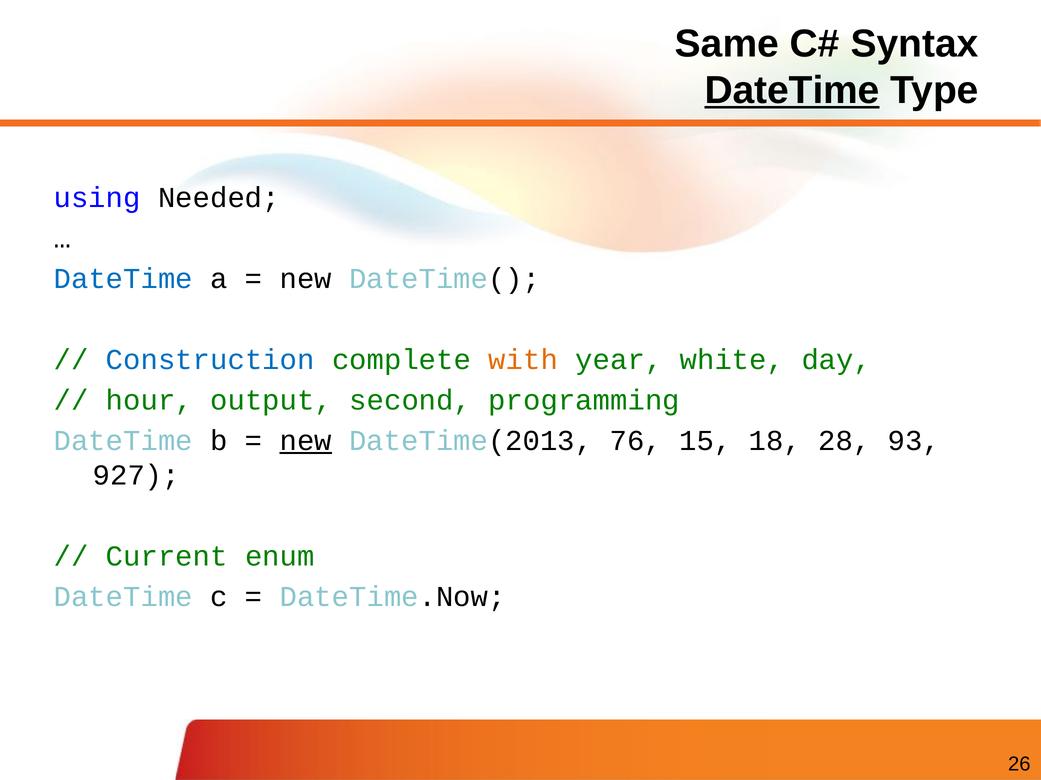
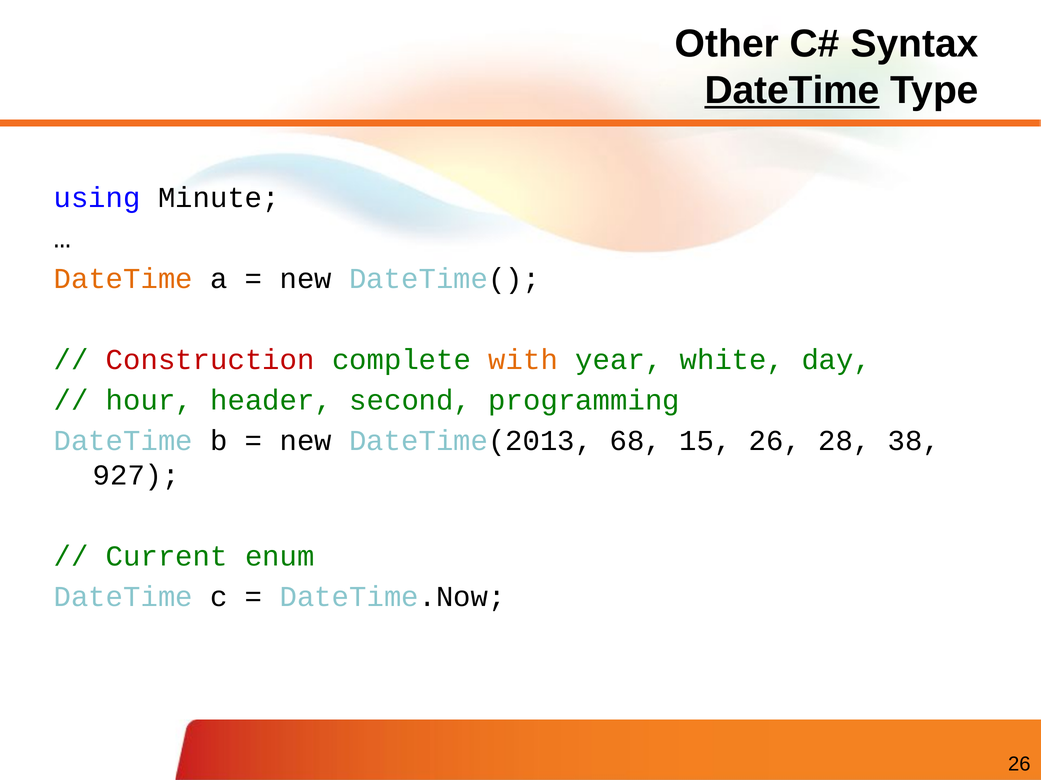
Same: Same -> Other (727, 44)
Needed: Needed -> Minute (219, 198)
DateTime colour: blue -> orange (123, 279)
Construction colour: blue -> red (210, 360)
output: output -> header (271, 401)
new underline: present -> none (306, 441)
76: 76 -> 68 (636, 441)
15 18: 18 -> 26 (775, 441)
93: 93 -> 38 (914, 441)
